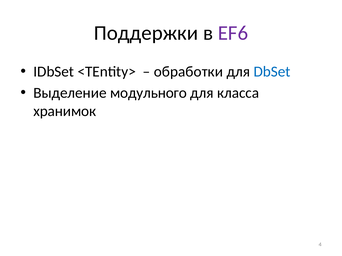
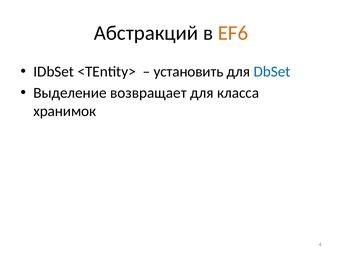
Поддержки: Поддержки -> Абстракций (146, 33)
EF6 colour: purple -> orange (233, 33)
обработки: обработки -> установить (189, 72)
модульного: модульного -> возвращает (148, 93)
